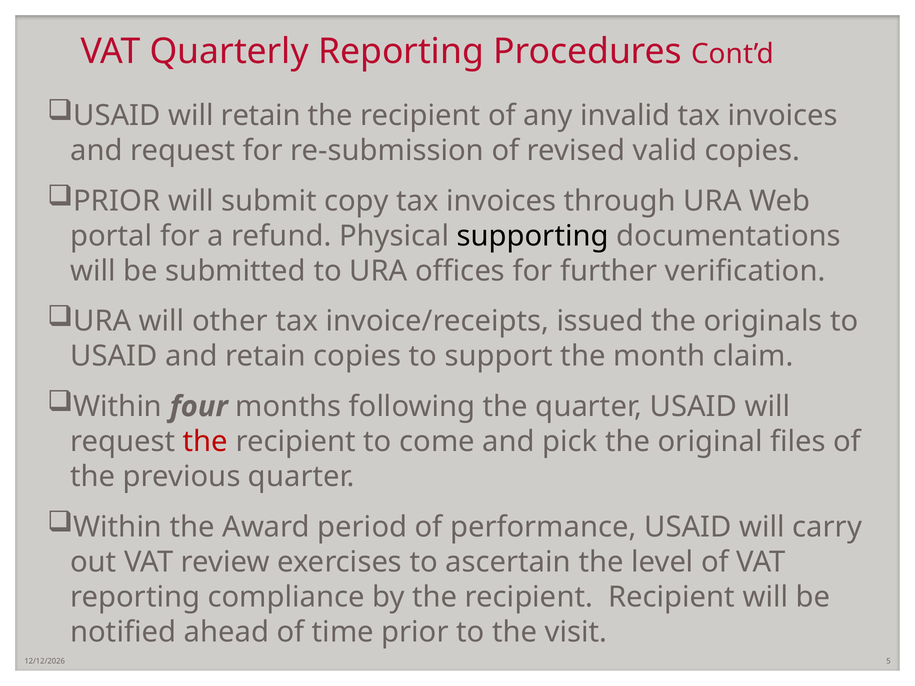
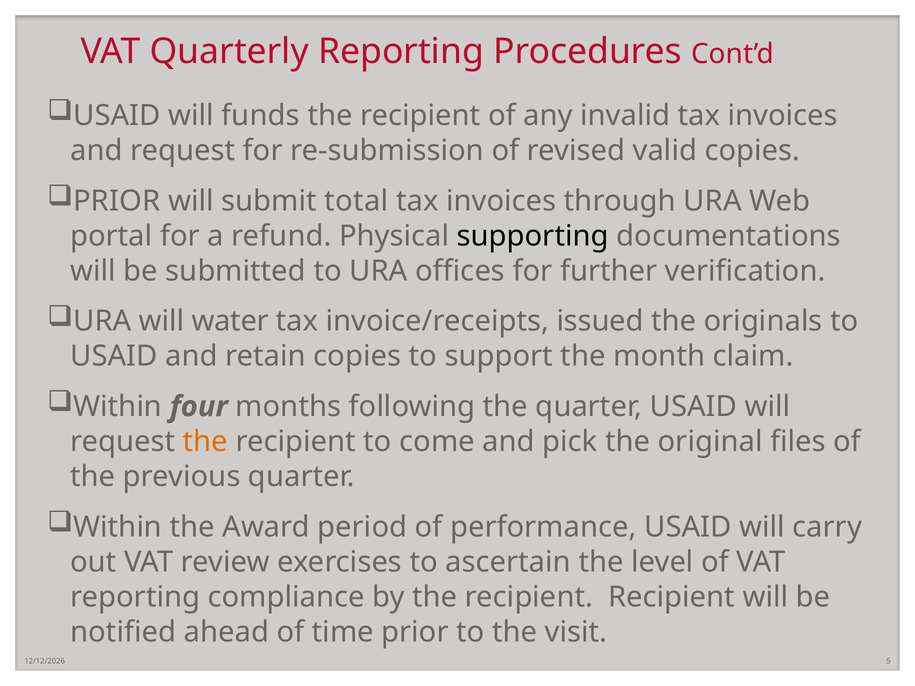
will retain: retain -> funds (261, 116)
copy: copy -> total (356, 201)
other: other -> water (230, 321)
the colour: red -> orange (205, 442)
